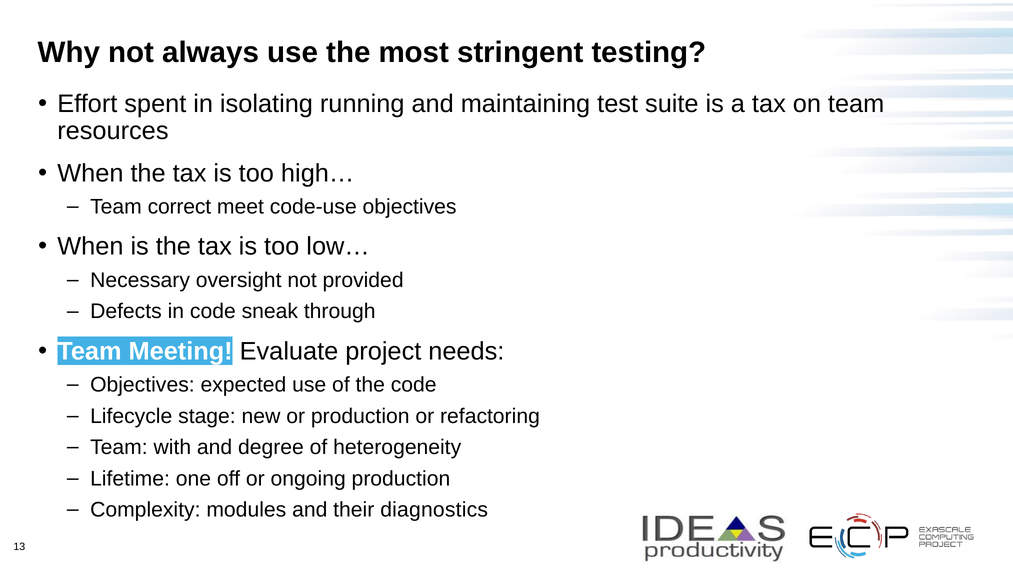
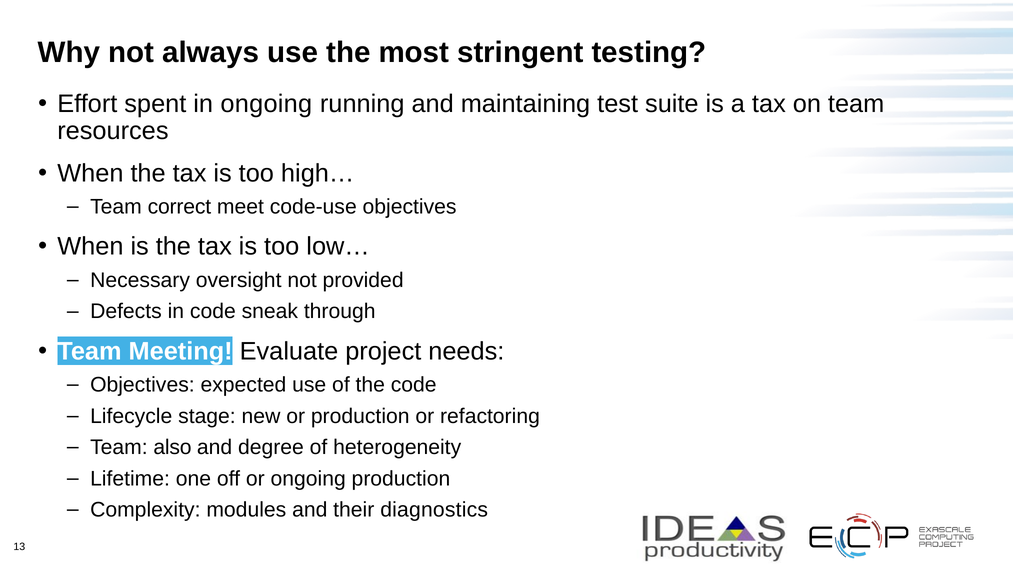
in isolating: isolating -> ongoing (266, 104)
with: with -> also (172, 447)
